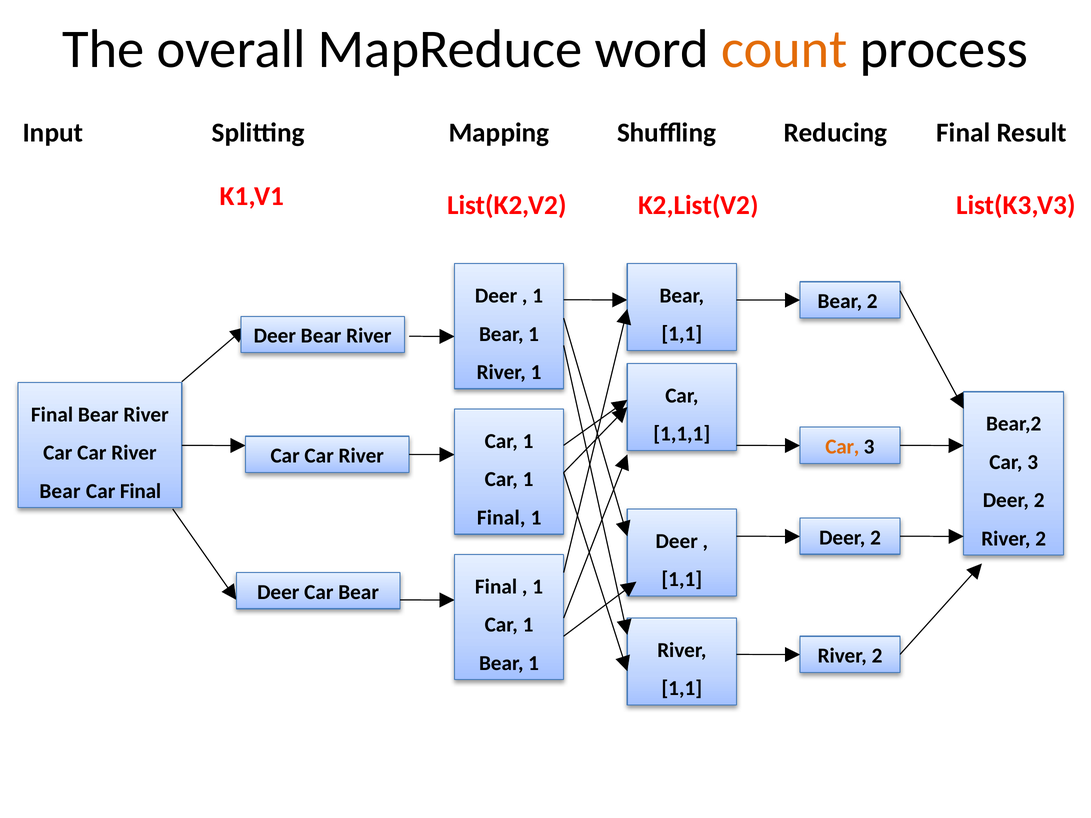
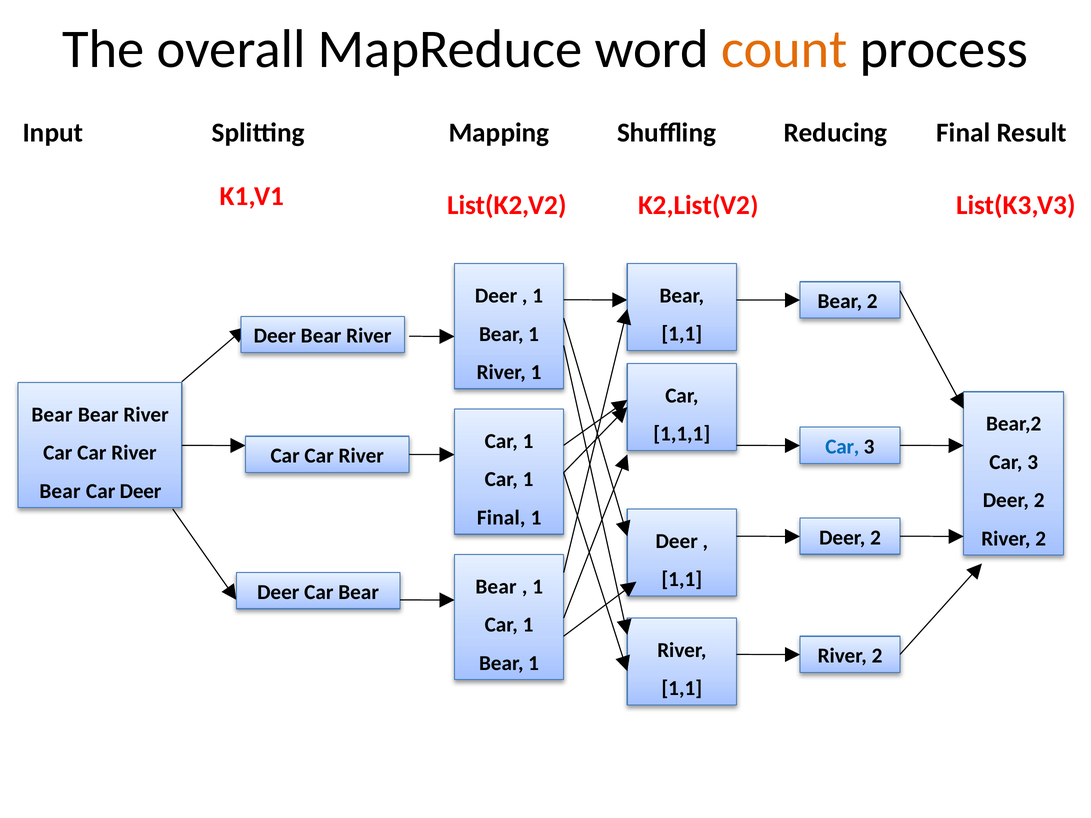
Final: Final -> Bear (52, 415)
Car colour: orange -> blue (842, 447)
Car Final: Final -> Deer (141, 491)
Final: Final -> Bear (496, 587)
